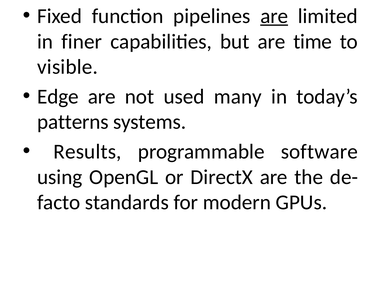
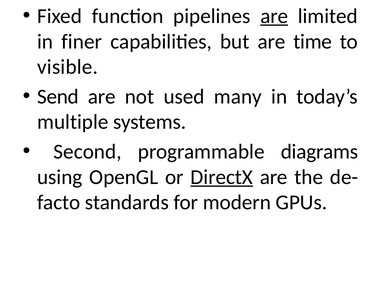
Edge: Edge -> Send (58, 97)
patterns: patterns -> multiple (73, 122)
Results: Results -> Second (88, 152)
software: software -> diagrams (319, 152)
DirectX underline: none -> present (222, 177)
